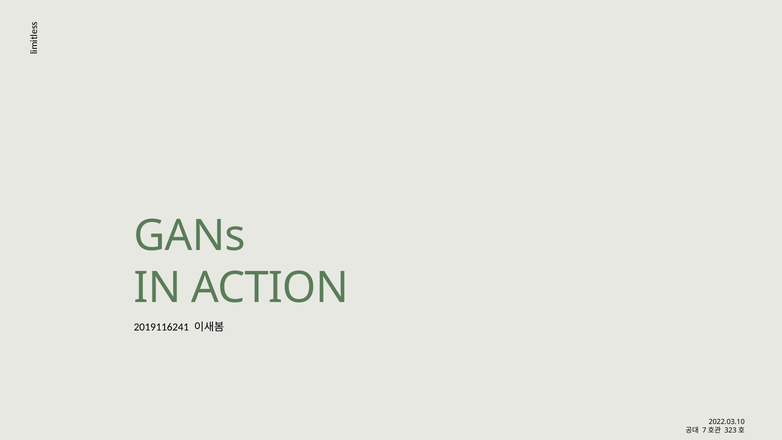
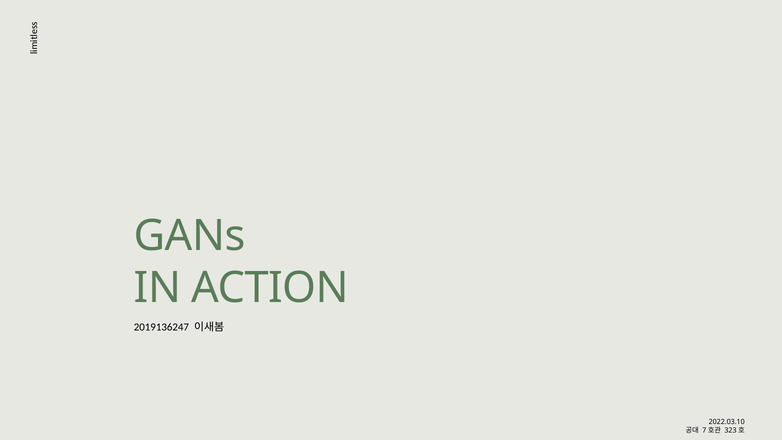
2019116241: 2019116241 -> 2019136247 (161, 327)
